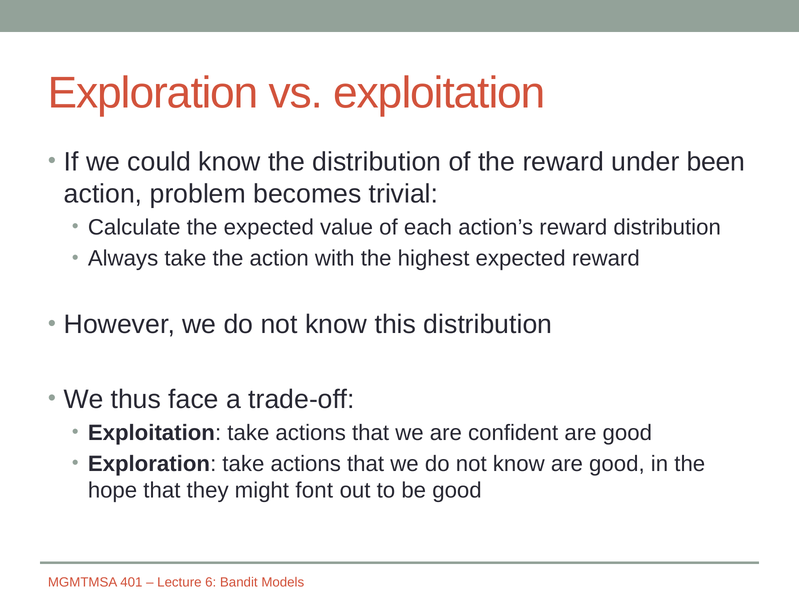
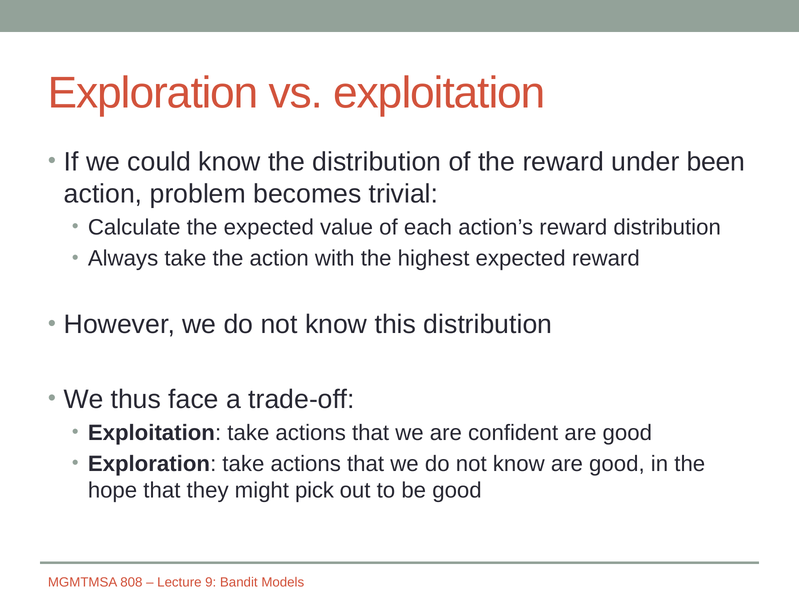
font: font -> pick (314, 490)
401: 401 -> 808 (131, 582)
6: 6 -> 9 (211, 582)
